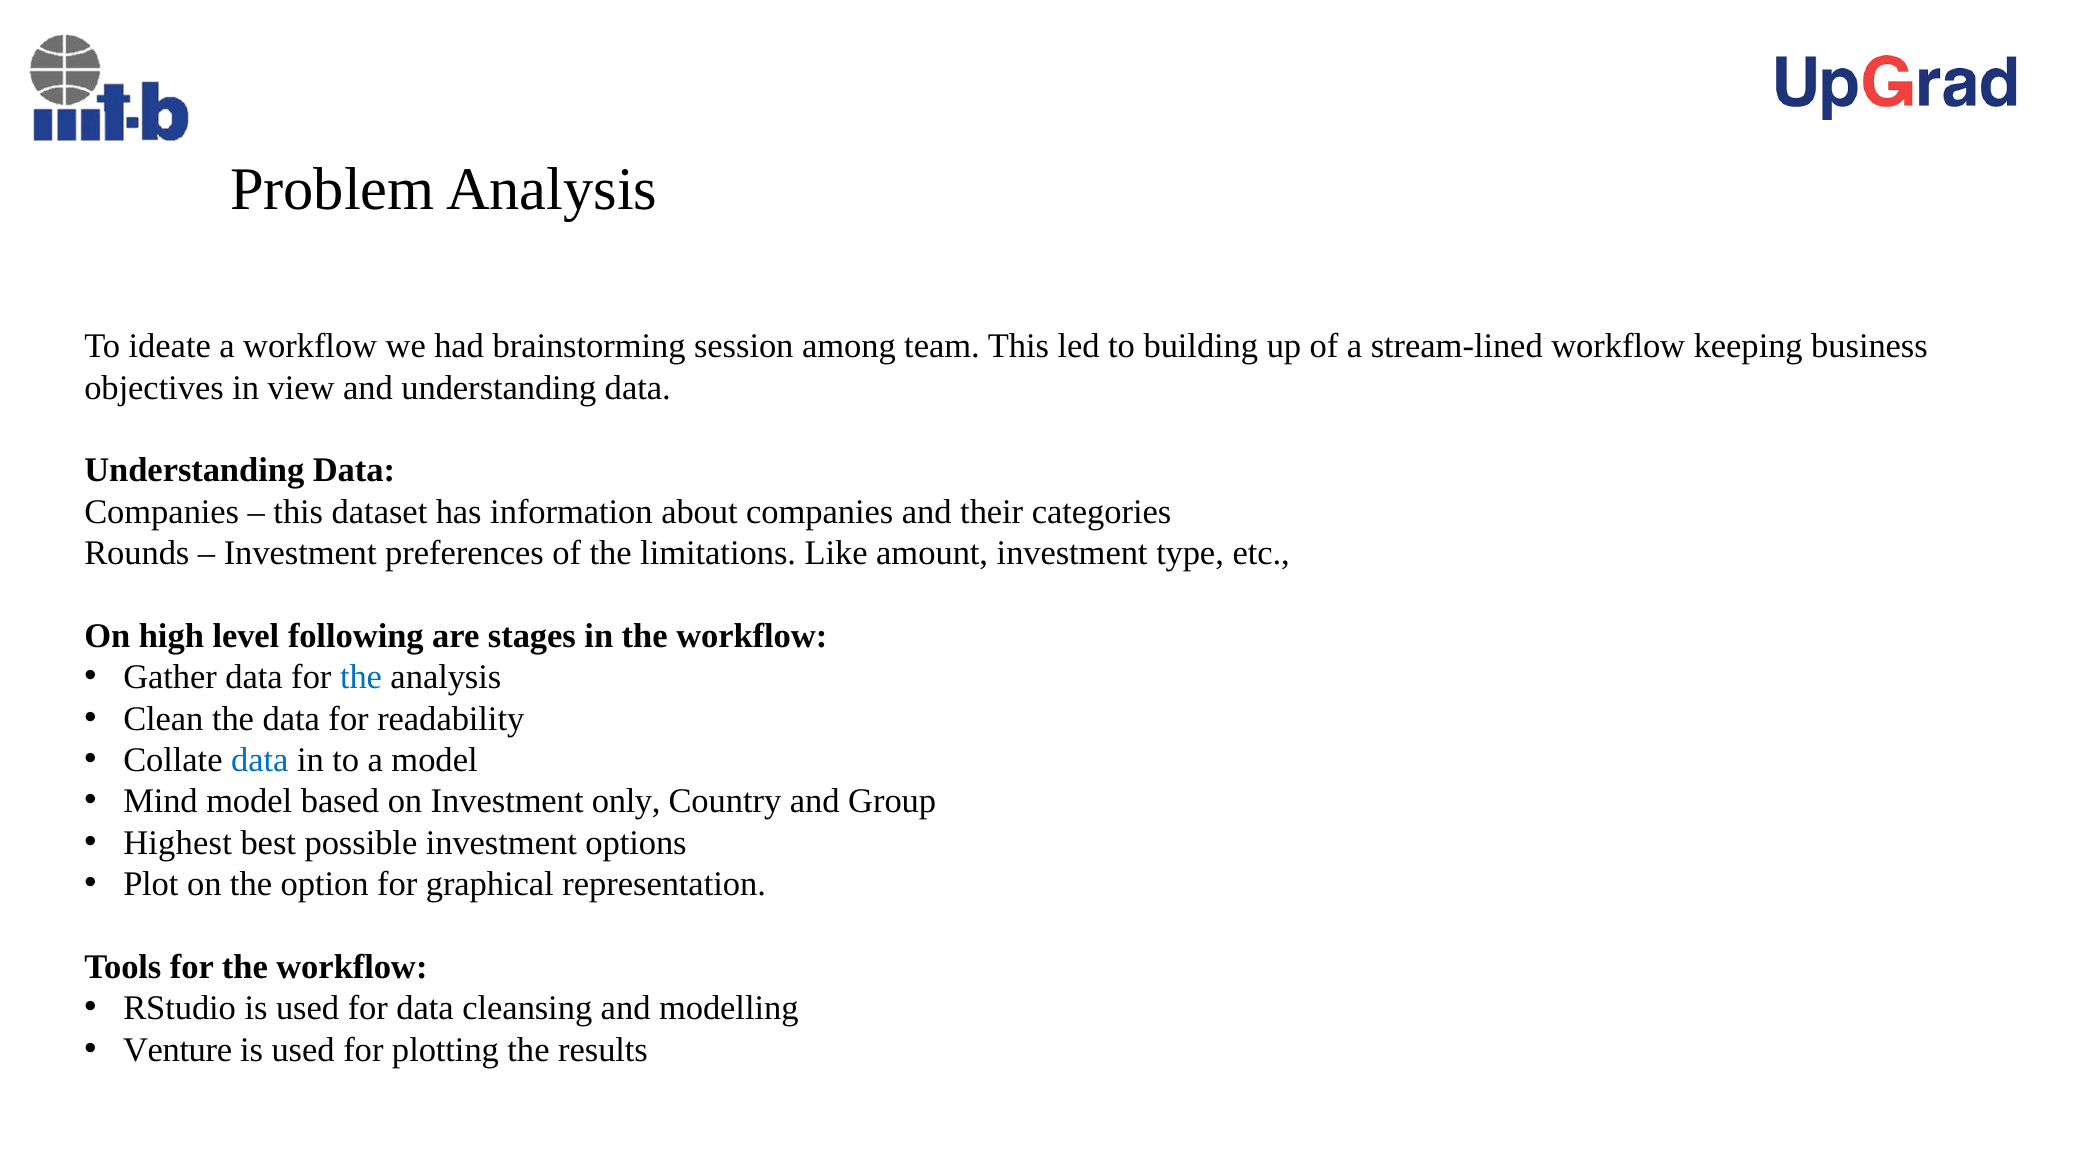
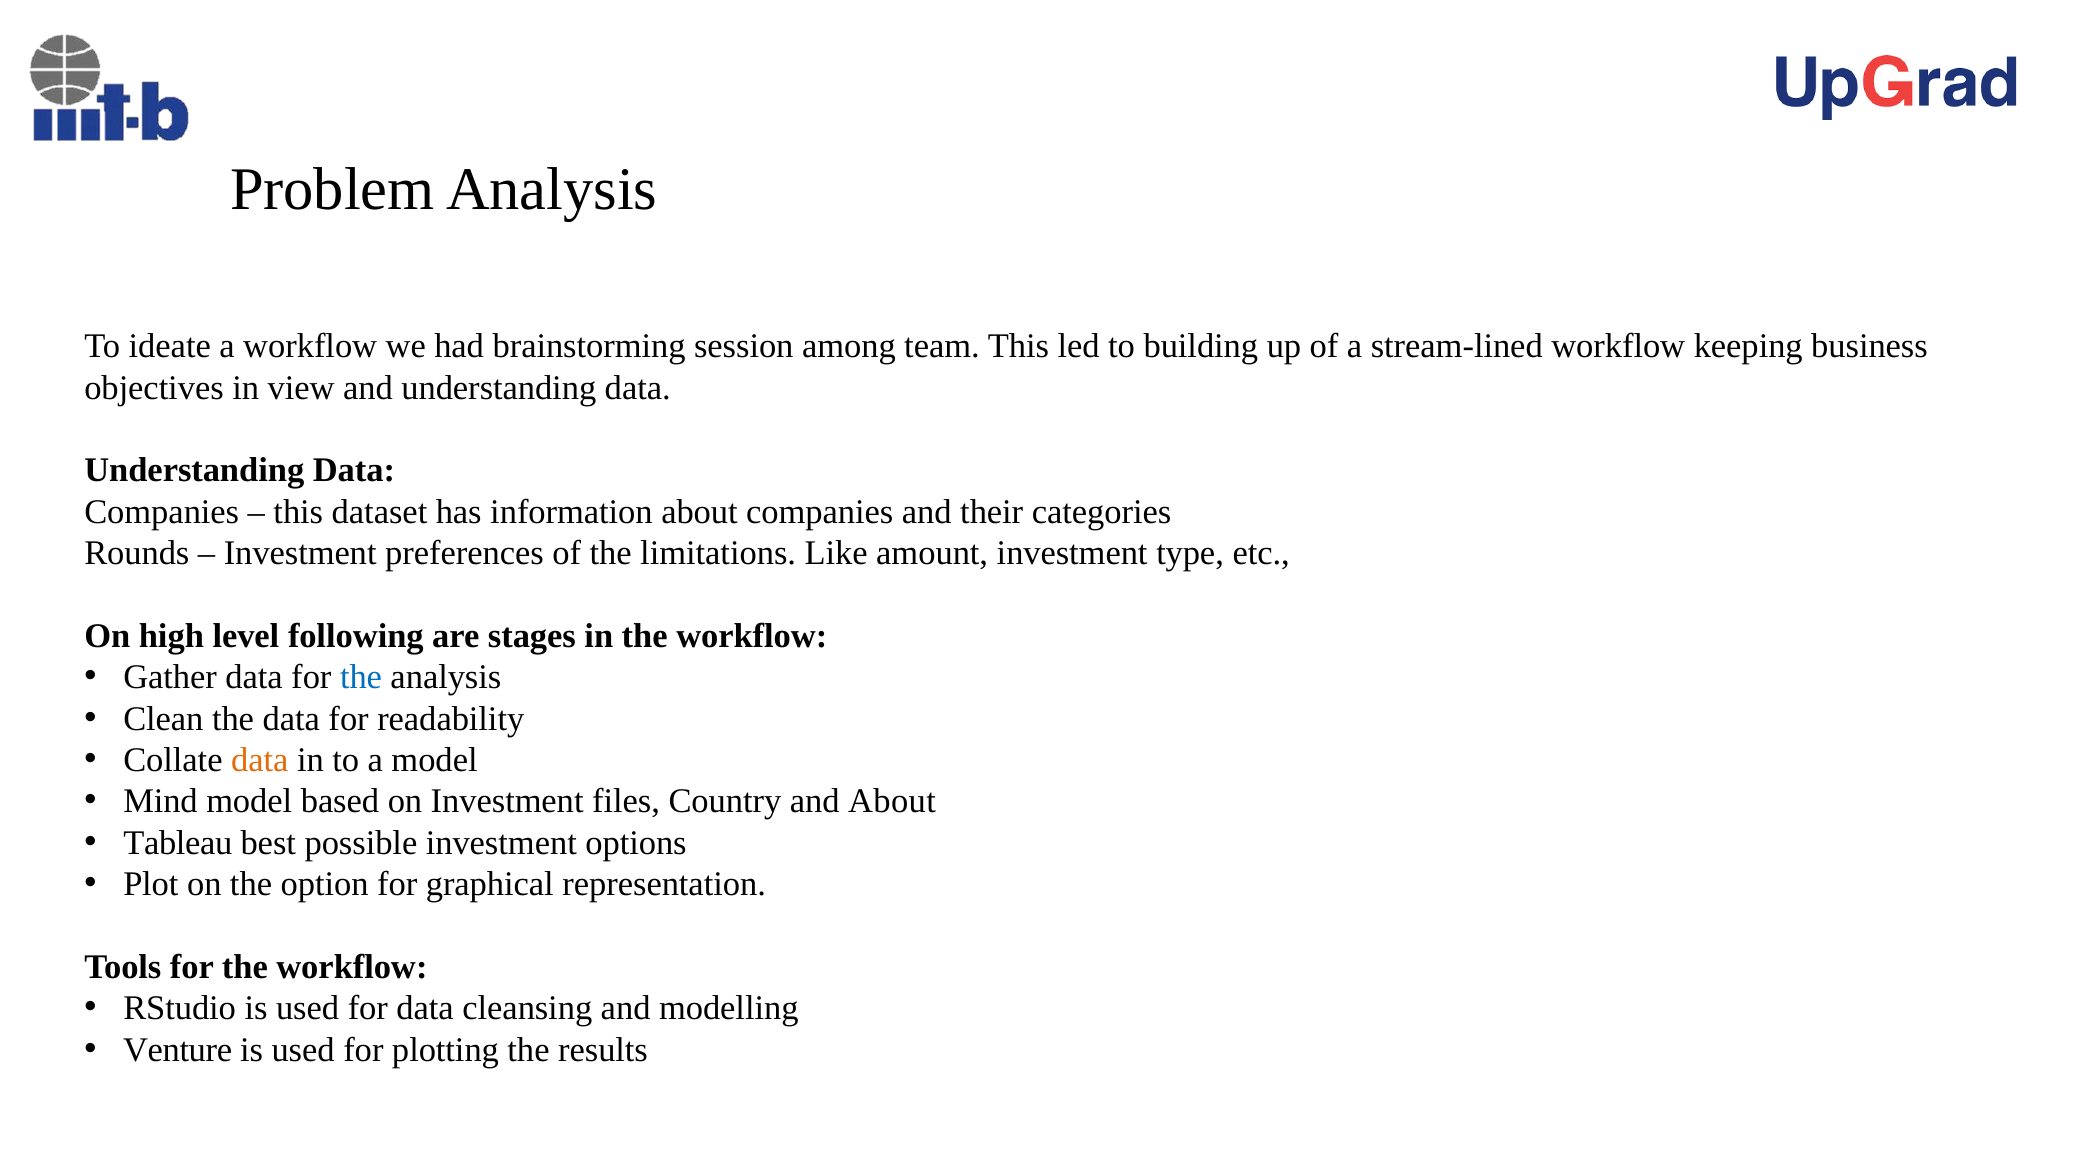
data colour: blue -> orange (260, 760)
only: only -> files (626, 801)
and Group: Group -> About (892, 801)
Highest: Highest -> Tableau (178, 843)
